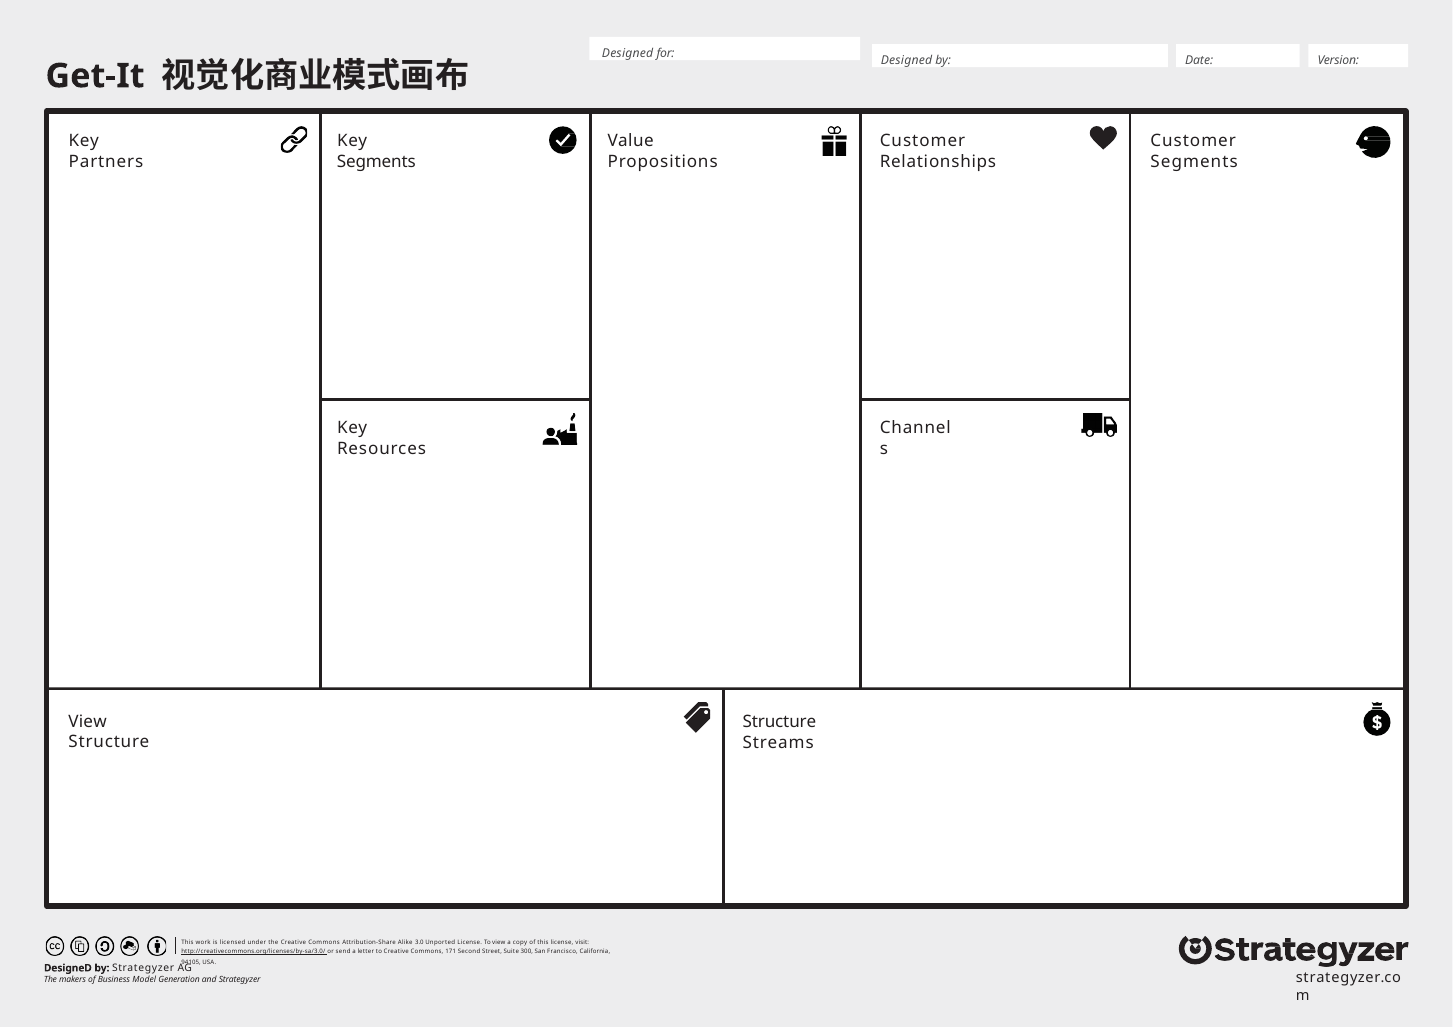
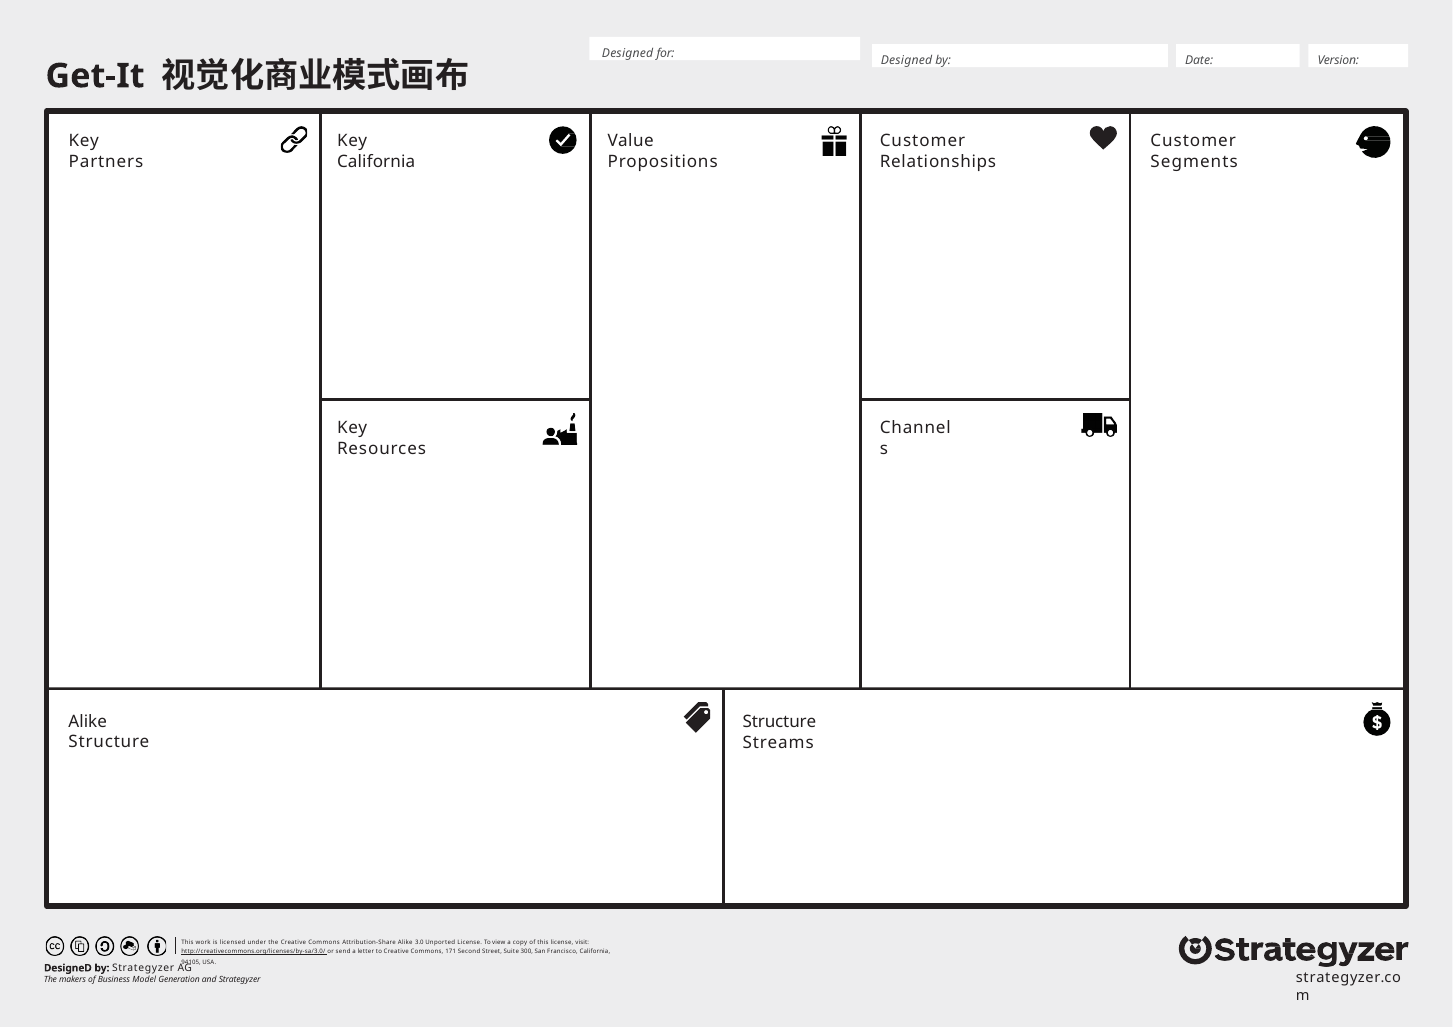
Segments: Segments -> California (376, 162)
View: View -> Alike (88, 722)
